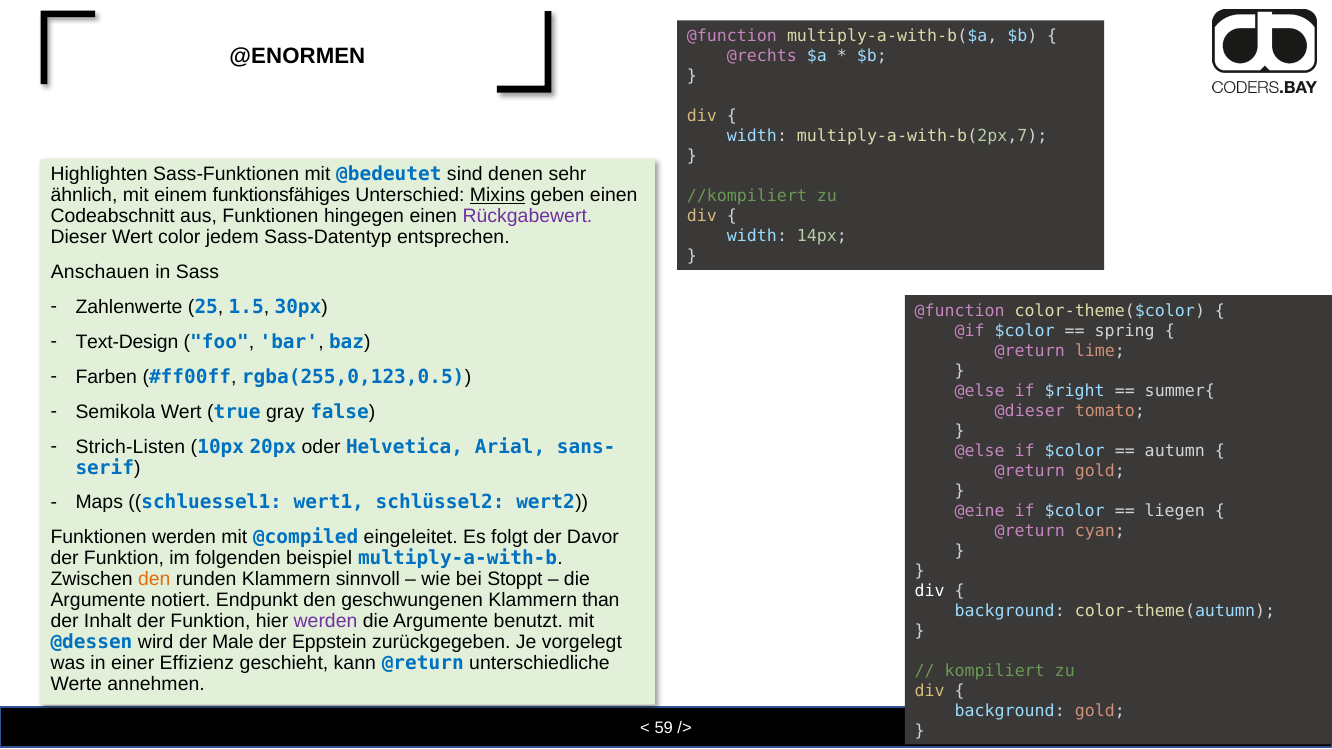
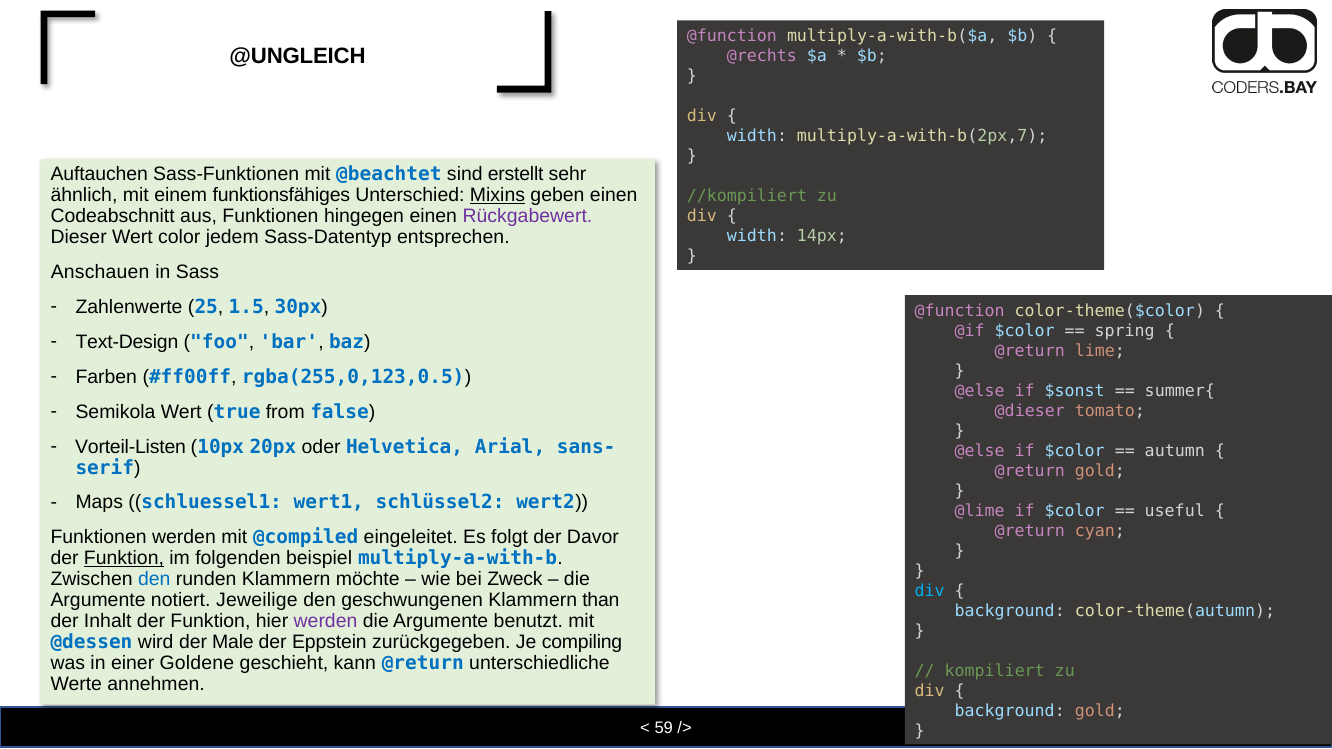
@ENORMEN: @ENORMEN -> @UNGLEICH (298, 56)
Highlighten: Highlighten -> Auftauchen (99, 174)
@bedeutet: @bedeutet -> @beachtet (389, 174)
denen: denen -> erstellt (516, 174)
$right: $right -> $sonst (1075, 391)
gray: gray -> from (285, 412)
Strich-Listen: Strich-Listen -> Vorteil-Listen (131, 447)
@eine: @eine -> @lime (980, 511)
liegen: liegen -> useful (1175, 511)
Funktion underline: none -> present (124, 559)
den colour: orange -> blue (154, 580)
sinnvoll: sinnvoll -> möchte (368, 580)
Stoppt: Stoppt -> Zweck (515, 580)
div colour: white -> light blue (930, 591)
Endpunkt: Endpunkt -> Jeweilige (257, 601)
vorgelegt: vorgelegt -> compiling (582, 643)
Effizienz: Effizienz -> Goldene (197, 664)
